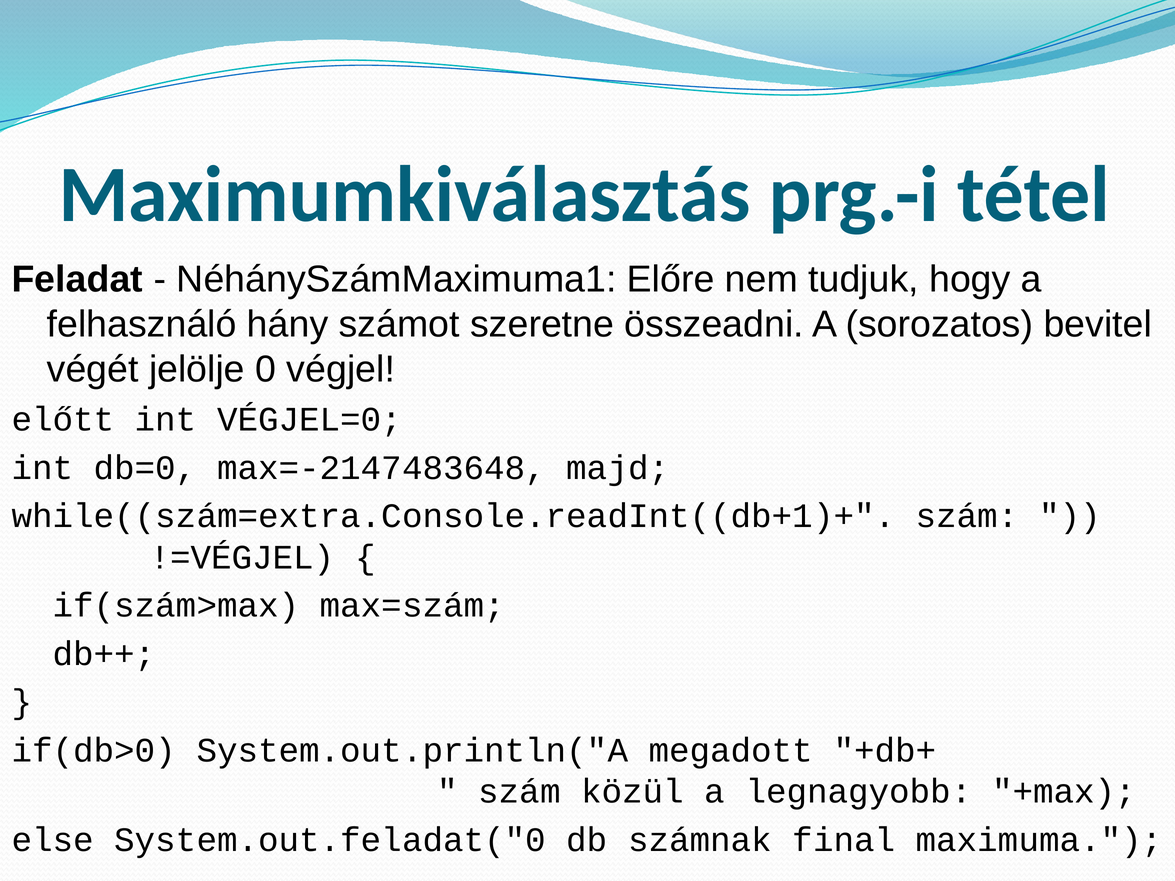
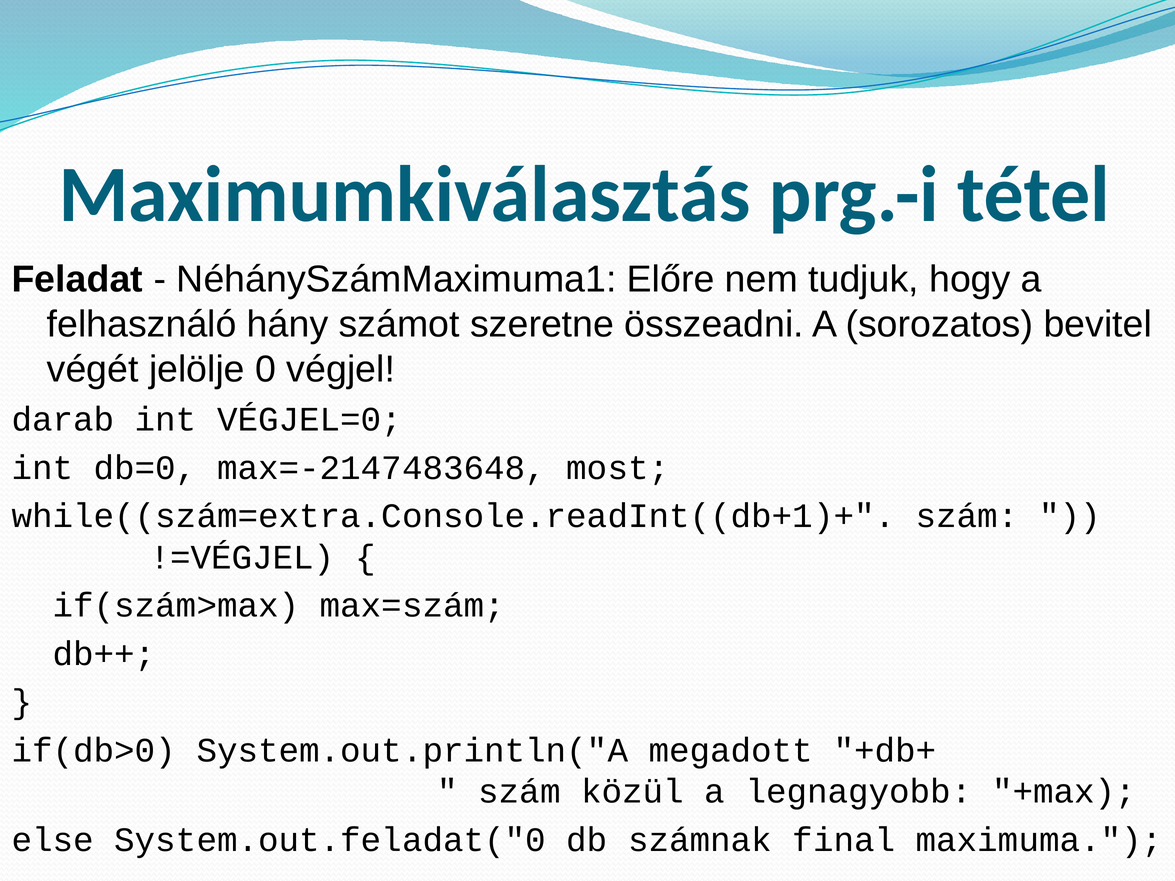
előtt: előtt -> darab (63, 420)
majd: majd -> most (618, 468)
